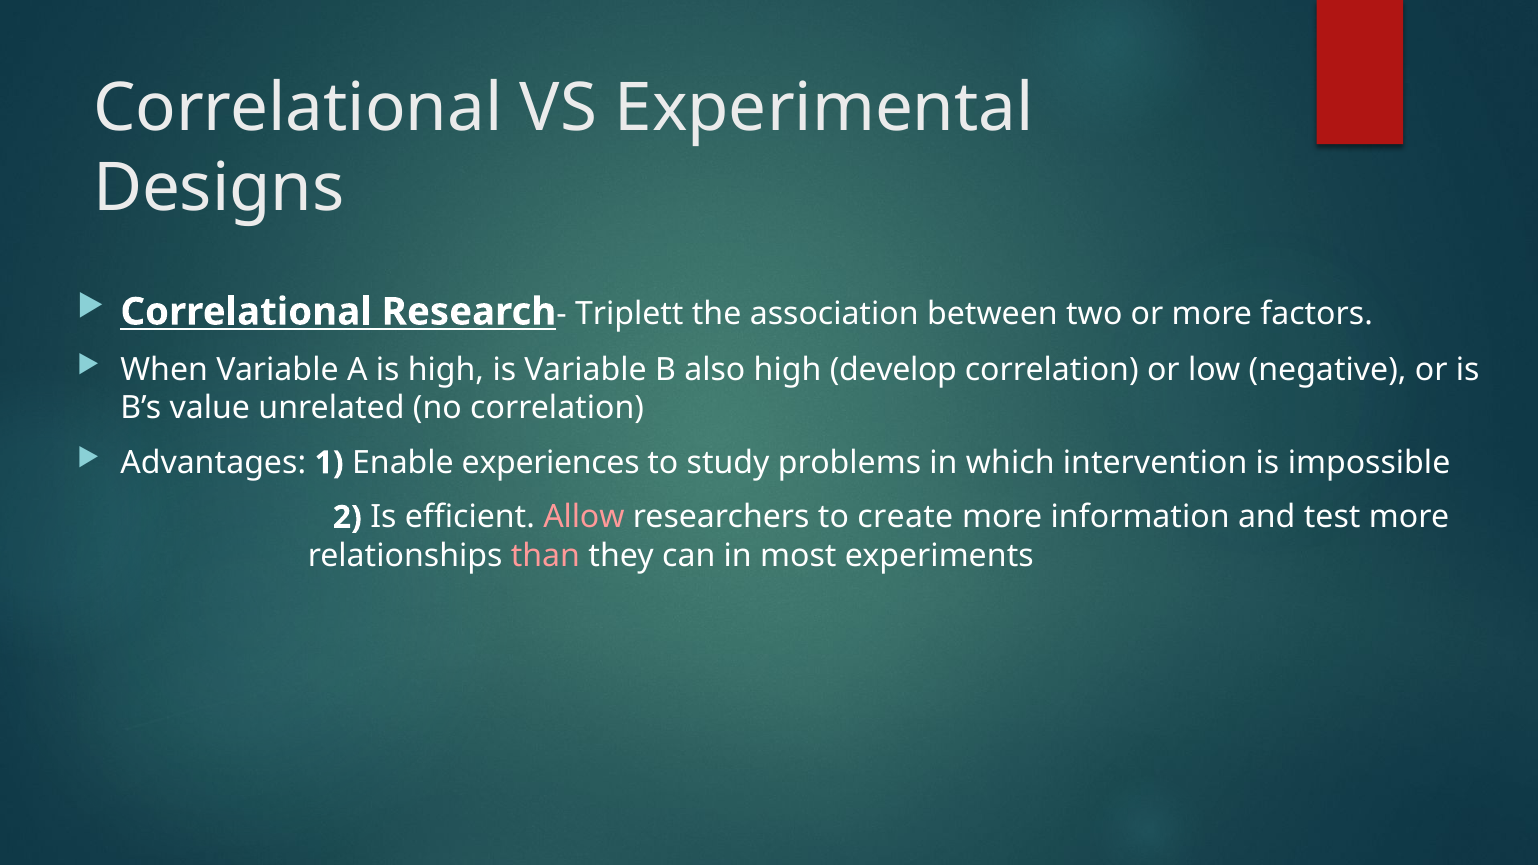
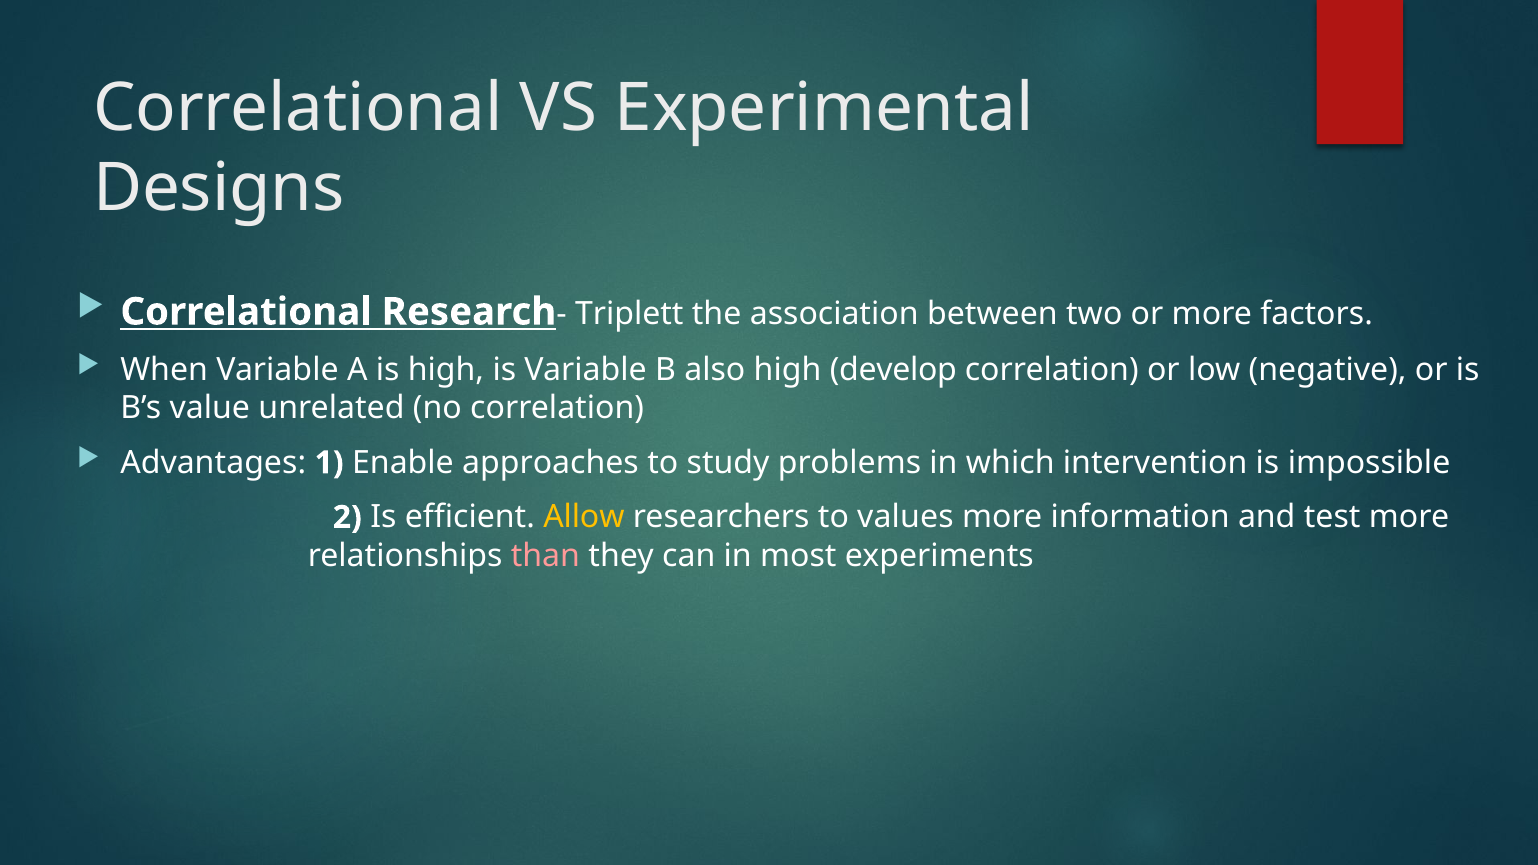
experiences: experiences -> approaches (551, 463)
Allow colour: pink -> yellow (584, 517)
create: create -> values (905, 517)
